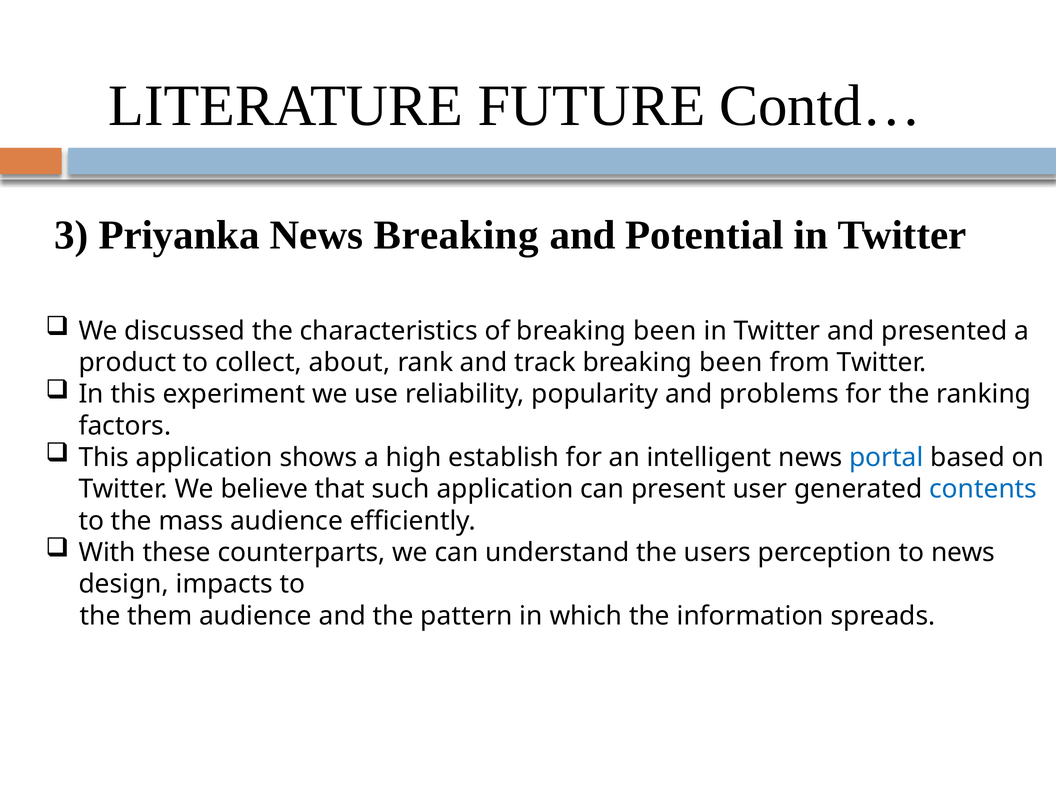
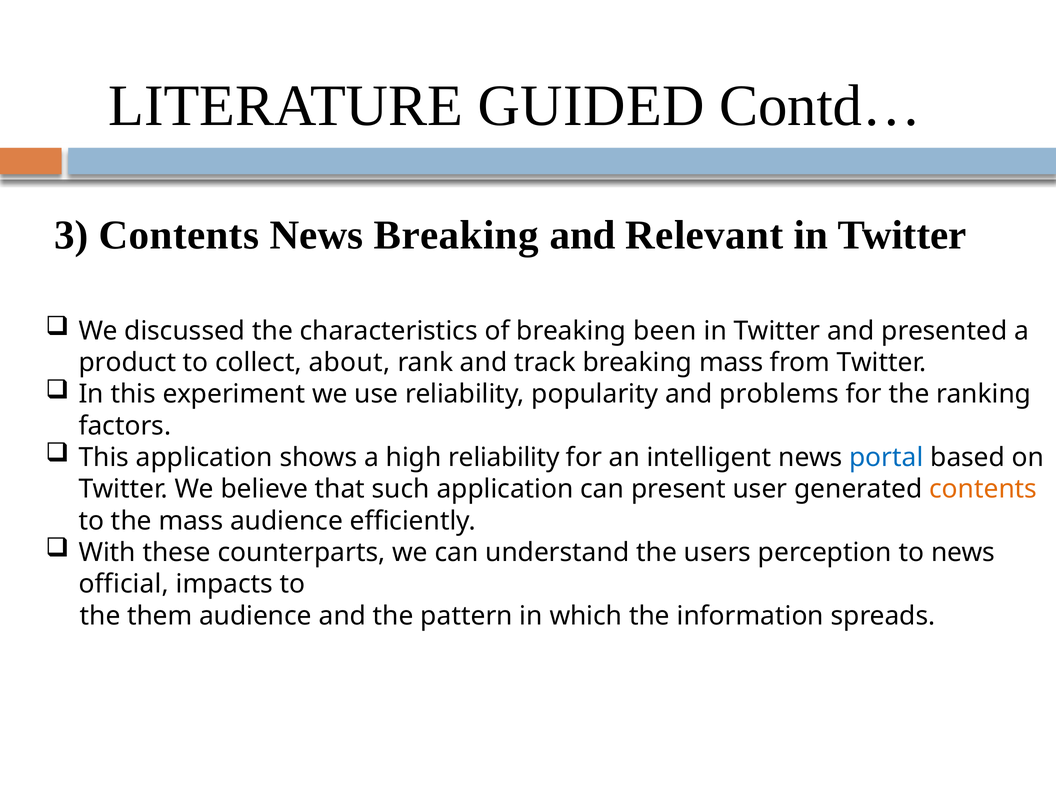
FUTURE: FUTURE -> GUIDED (591, 106)
3 Priyanka: Priyanka -> Contents (179, 235)
Potential: Potential -> Relevant (704, 235)
track breaking been: been -> mass (731, 363)
high establish: establish -> reliability (504, 458)
contents colour: blue -> orange (983, 489)
design: design -> official (124, 584)
